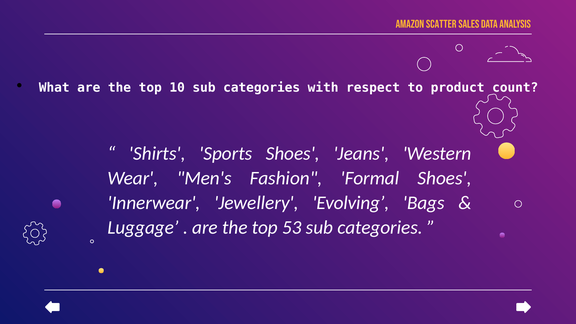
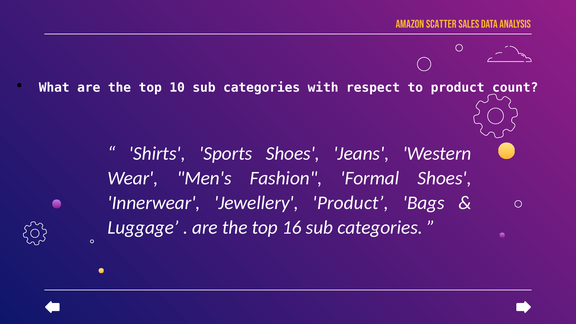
Jewellery Evolving: Evolving -> Product (351, 203)
53: 53 -> 16 (292, 228)
